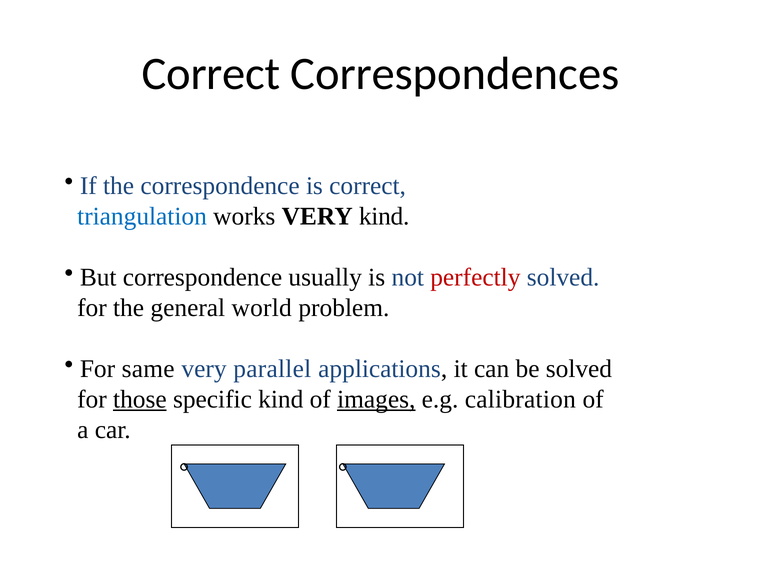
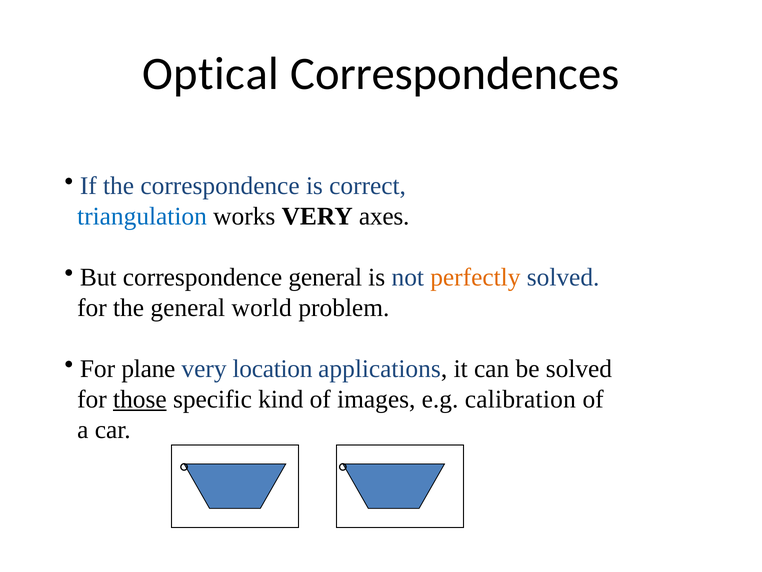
Correct: Correct -> Optical (211, 74)
VERY kind: kind -> axes (384, 216)
correspondence usually: usually -> general (325, 277)
perfectly colour: red -> orange (475, 277)
same: same -> plane (148, 369)
parallel: parallel -> location (273, 369)
images underline: present -> none (376, 399)
